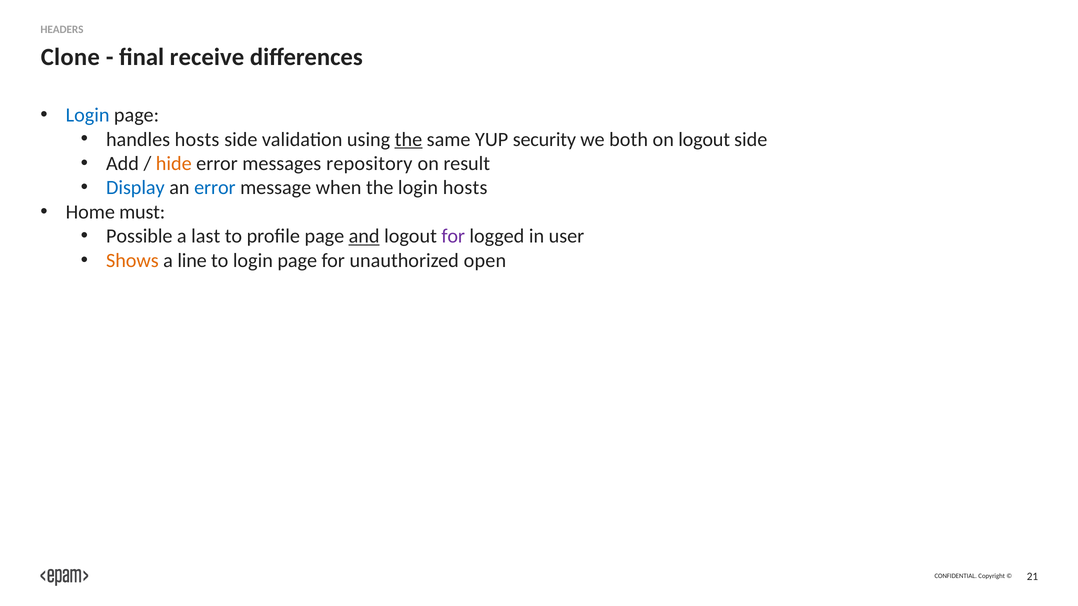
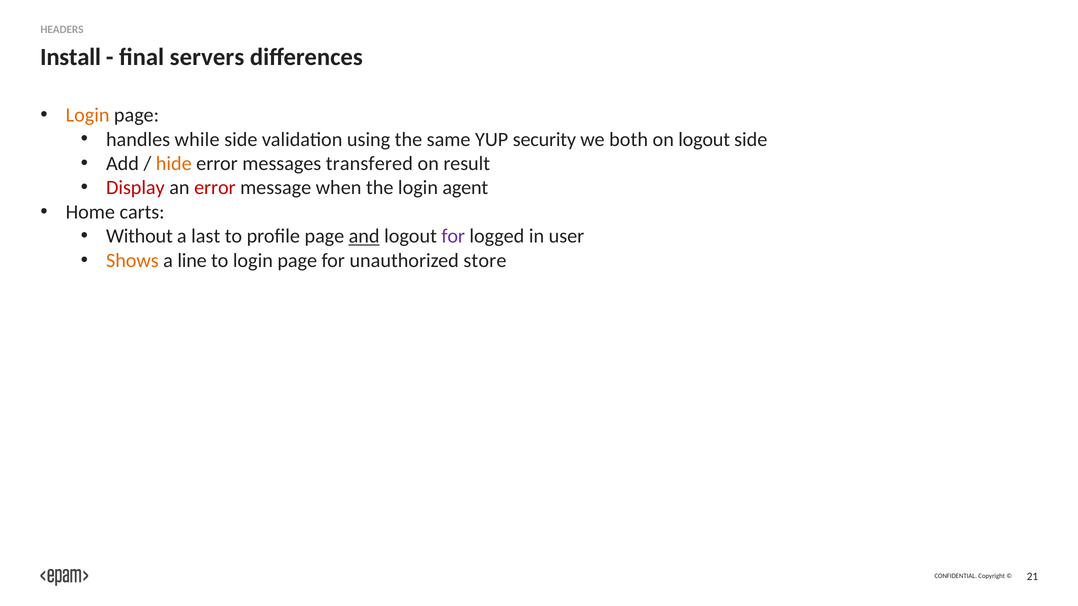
Clone: Clone -> Install (71, 57)
receive: receive -> servers (207, 57)
Login colour: blue -> orange (88, 115)
handles hosts: hosts -> while (197, 139)
the underline: present -> none (408, 139)
repository: repository -> transfered (369, 164)
Display colour: blue -> red (135, 188)
error colour: blue -> red (215, 188)
login hosts: hosts -> agent (465, 188)
must: must -> carts (142, 212)
Possible: Possible -> Without (139, 236)
open: open -> store (485, 261)
